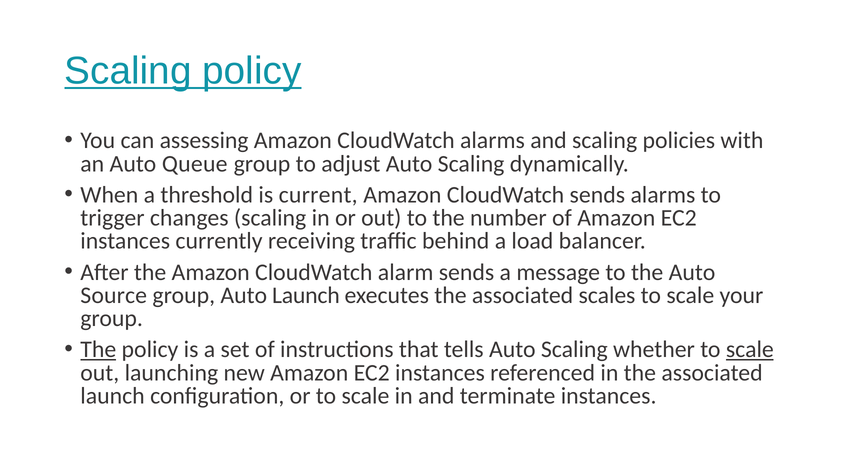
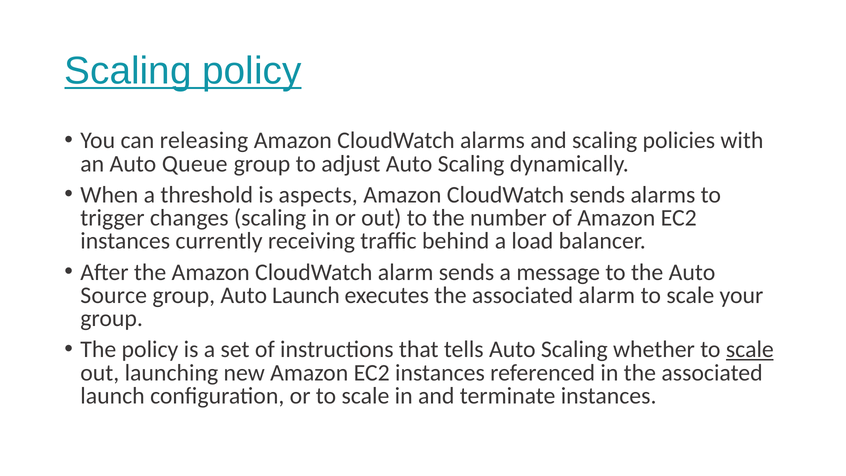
assessing: assessing -> releasing (204, 141)
current: current -> aspects (318, 195)
associated scales: scales -> alarm (607, 295)
The underline: present -> none (98, 350)
